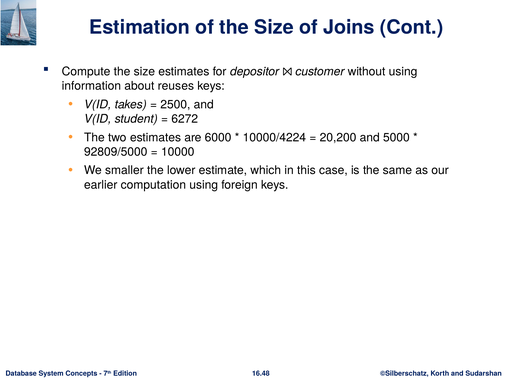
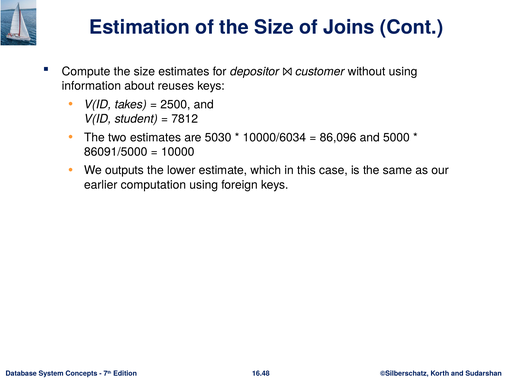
6272: 6272 -> 7812 (185, 119)
6000: 6000 -> 5030 (218, 138)
10000/4224: 10000/4224 -> 10000/6034 (275, 138)
20,200: 20,200 -> 86,096 (338, 138)
92809/5000: 92809/5000 -> 86091/5000 (116, 152)
smaller: smaller -> outputs (124, 170)
